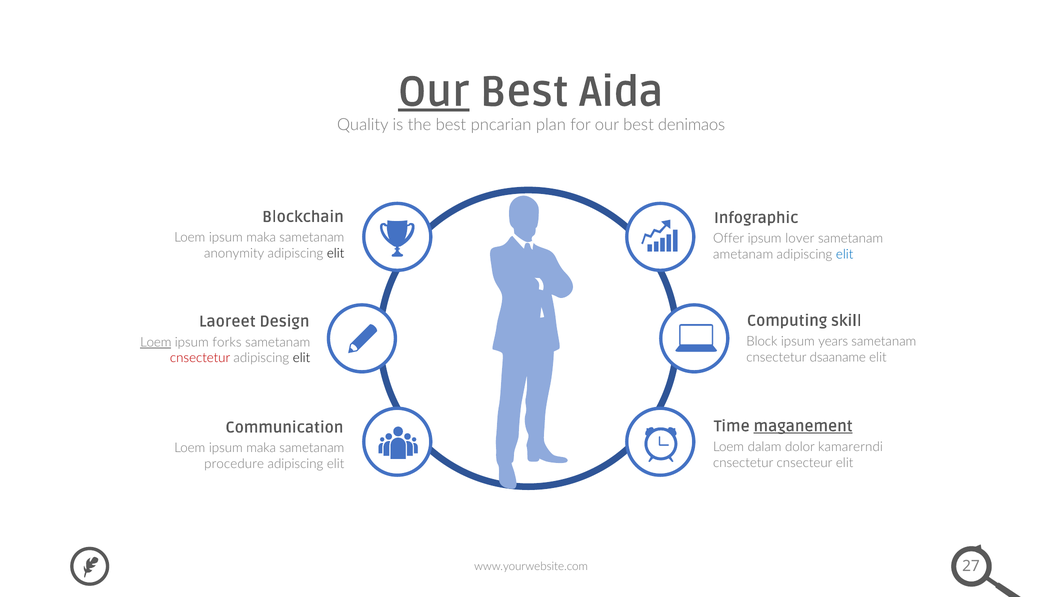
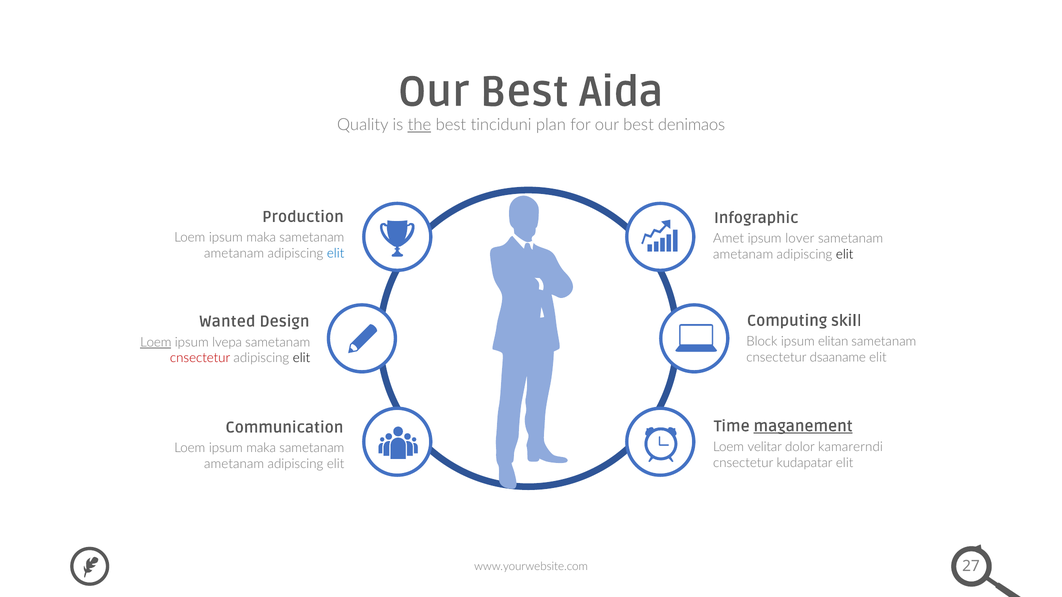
Our underline: present -> none (434, 92)
the underline: none -> present (419, 125)
pncarian: pncarian -> tinciduni (501, 125)
Blockchain: Blockchain -> Production (303, 217)
Offer: Offer -> Amet (729, 239)
anonymity: anonymity -> ametanam (234, 254)
elit colour: black -> blue (336, 254)
elit colour: blue -> black (845, 255)
Laoreet: Laoreet -> Wanted (227, 322)
years: years -> elitan (833, 342)
forks: forks -> lvepa (227, 342)
dalam: dalam -> velitar (765, 447)
cnsecteur: cnsecteur -> kudapatar (805, 463)
procedure: procedure -> ametanam (234, 464)
